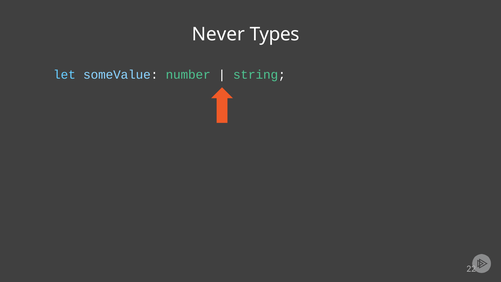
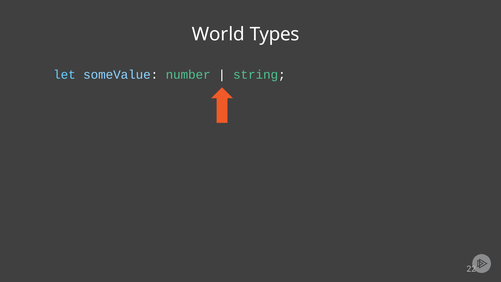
Never: Never -> World (218, 34)
